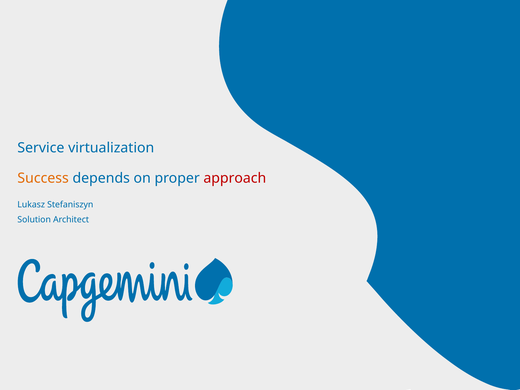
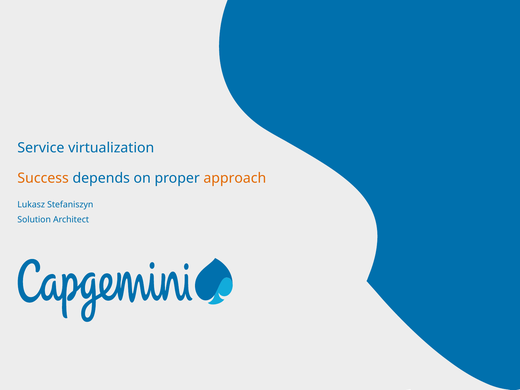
approach colour: red -> orange (235, 178)
